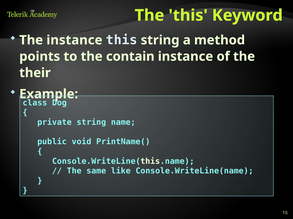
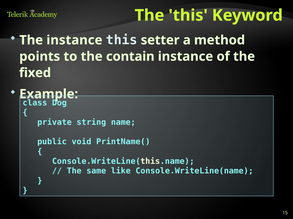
this string: string -> setter (160, 40)
their: their -> fixed (35, 73)
